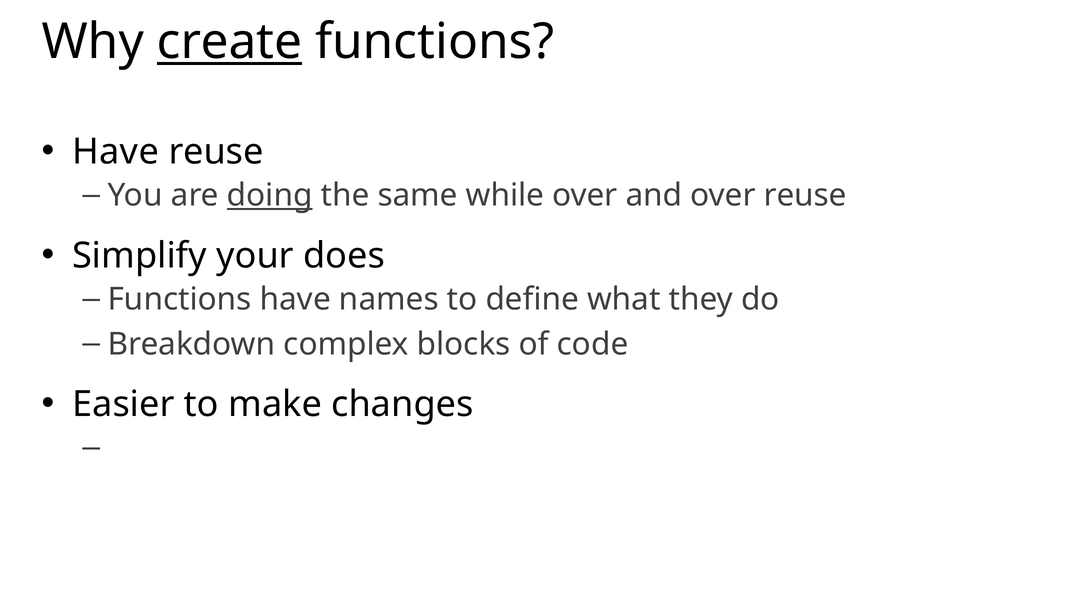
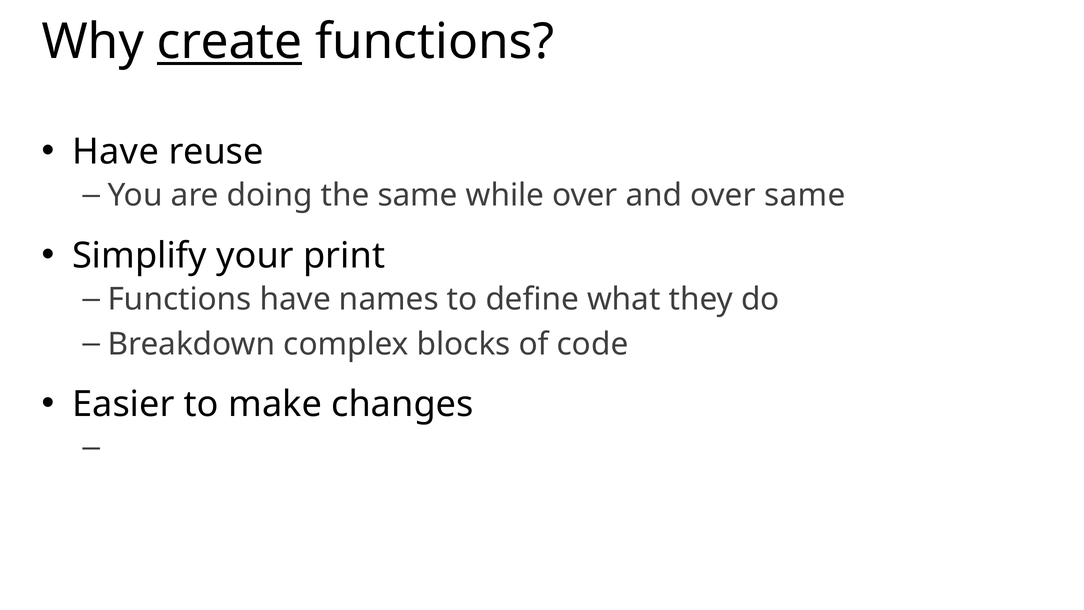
doing underline: present -> none (270, 195)
over reuse: reuse -> same (805, 195)
does: does -> print (344, 256)
